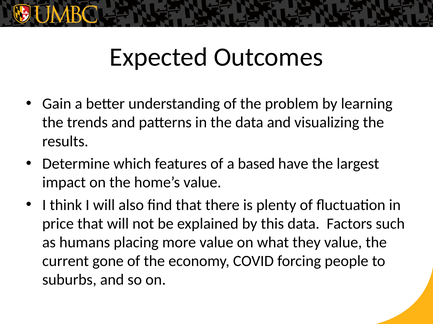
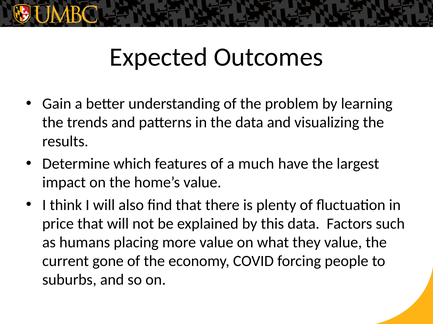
based: based -> much (256, 164)
